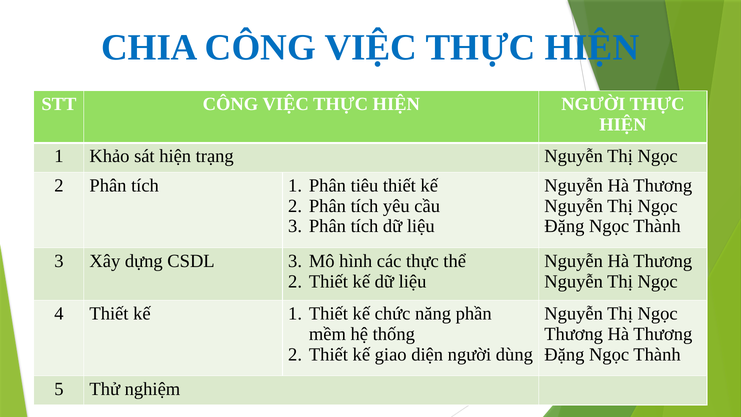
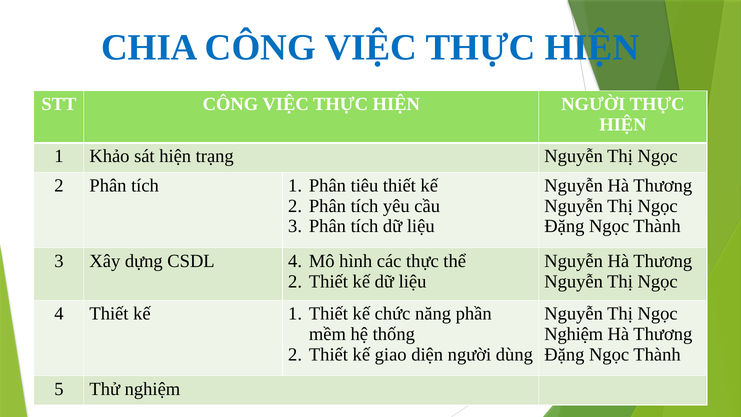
CSDL 3: 3 -> 4 (295, 261)
Thương: Thương -> Nghiệm (574, 334)
